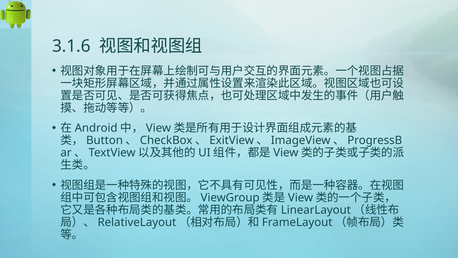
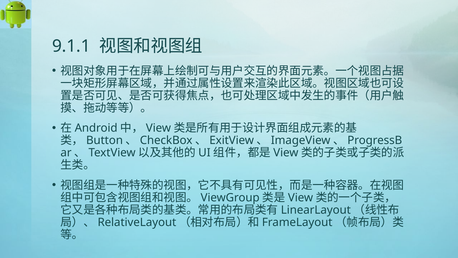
3.1.6: 3.1.6 -> 9.1.1 (71, 46)
